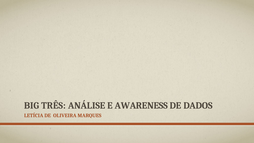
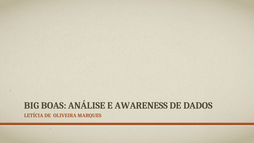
TRÊS: TRÊS -> BOAS (54, 106)
